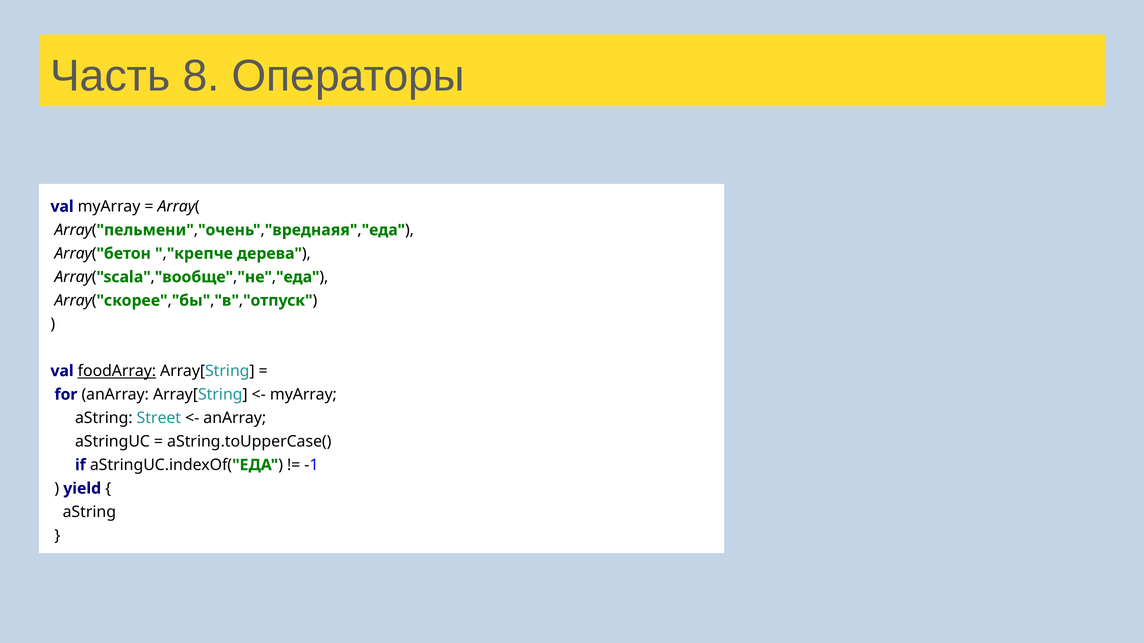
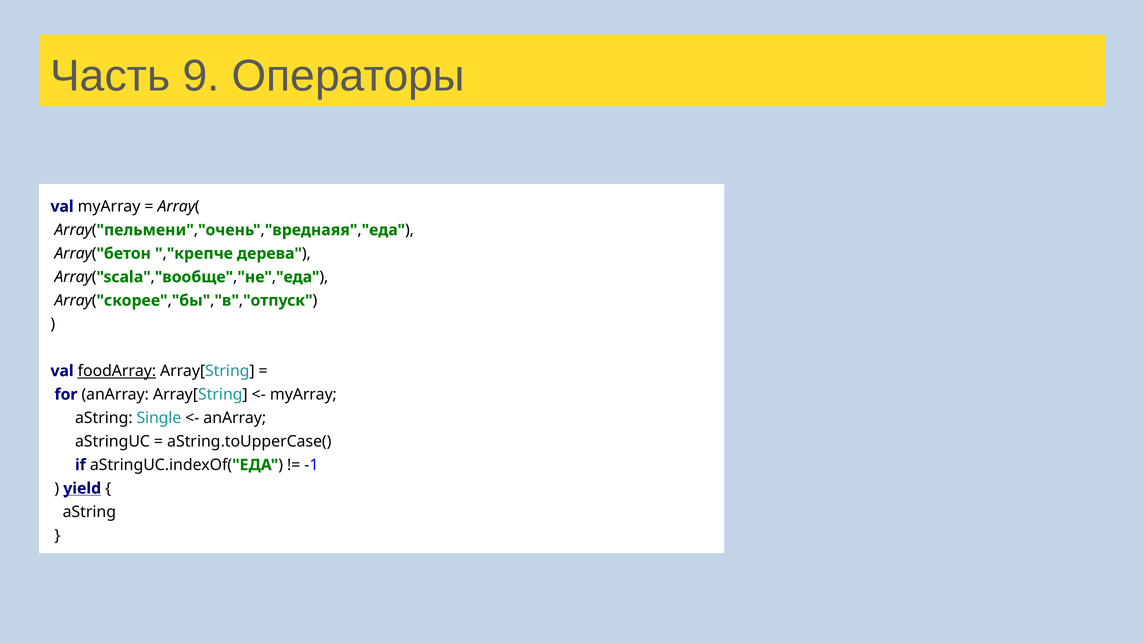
8: 8 -> 9 (201, 76)
Street: Street -> Single (159, 418)
yield underline: none -> present (82, 489)
